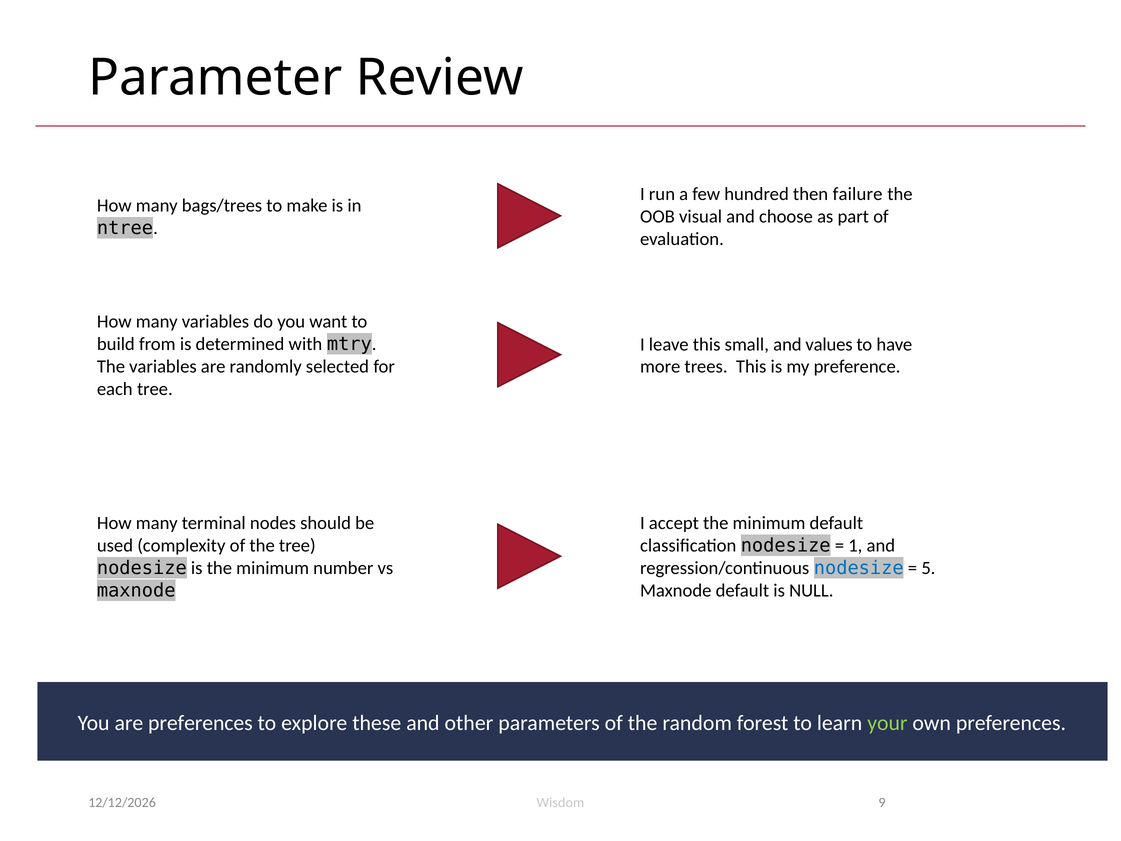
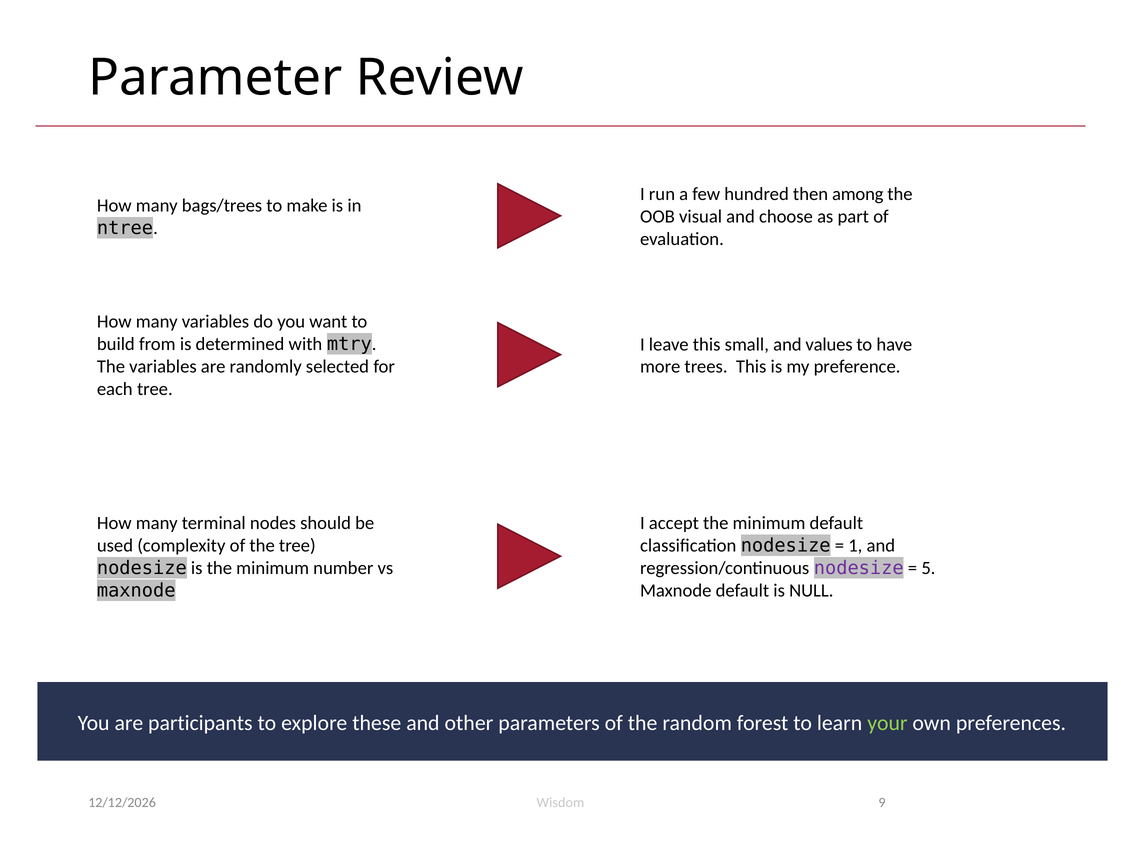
failure: failure -> among (858, 194)
nodesize colour: blue -> purple (859, 568)
are preferences: preferences -> participants (200, 723)
